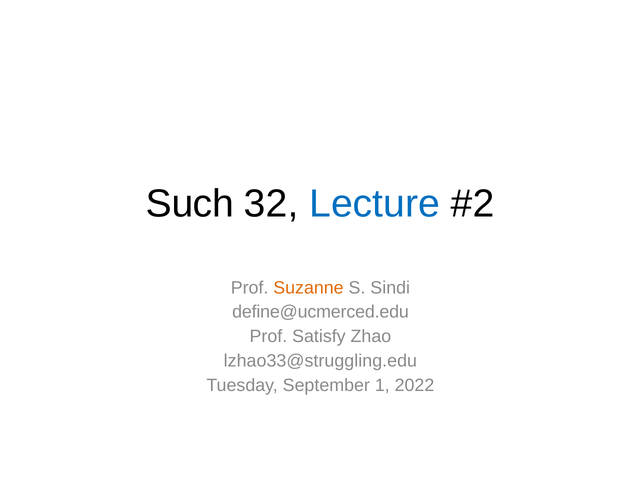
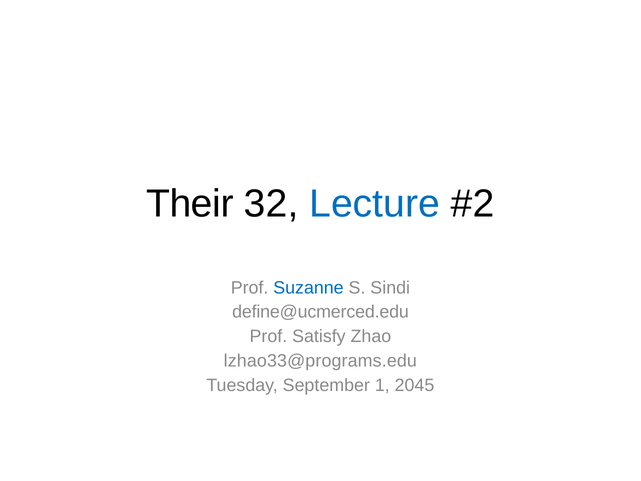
Such: Such -> Their (190, 204)
Suzanne colour: orange -> blue (308, 288)
lzhao33@struggling.edu: lzhao33@struggling.edu -> lzhao33@programs.edu (320, 361)
2022: 2022 -> 2045 (414, 385)
